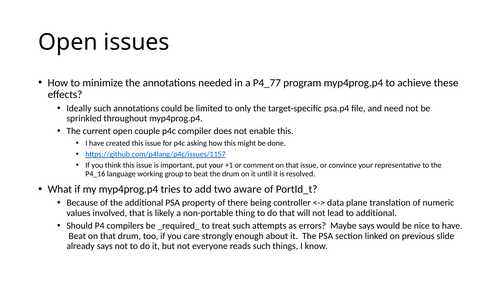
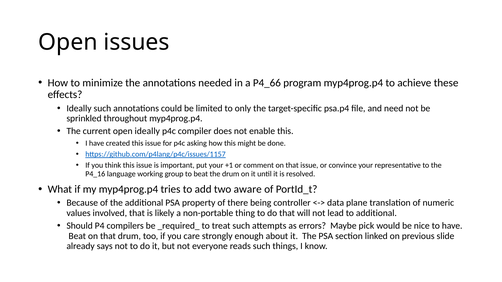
P4_77: P4_77 -> P4_66 (267, 83)
open couple: couple -> ideally (147, 131)
Maybe says: says -> pick (366, 226)
